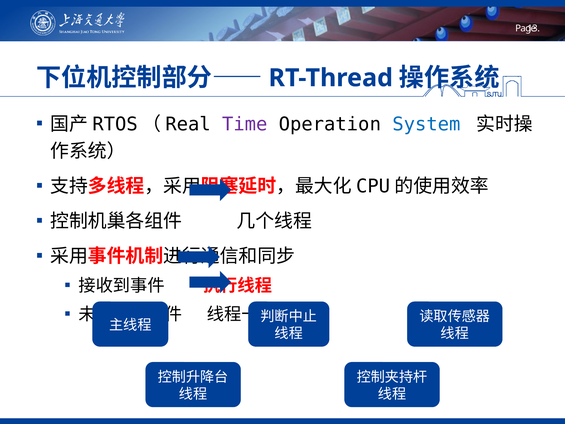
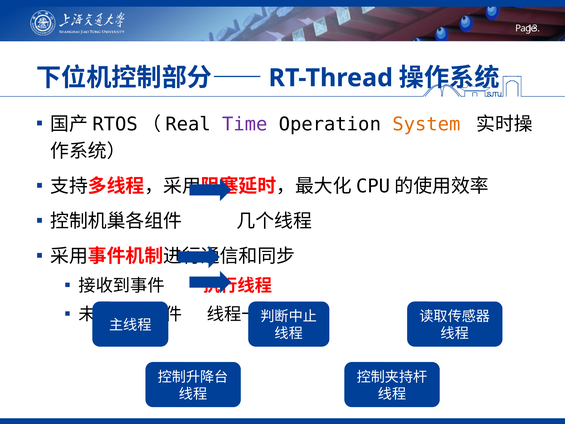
System colour: blue -> orange (426, 124)
